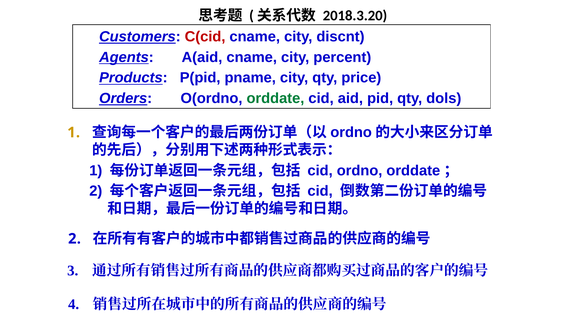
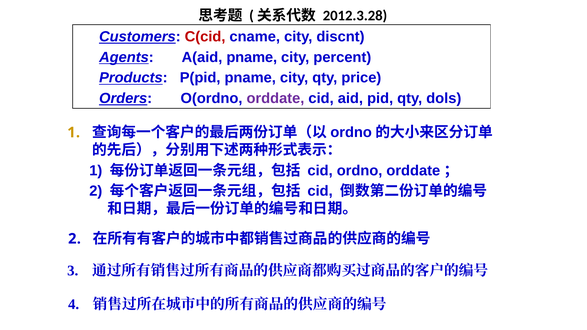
2018.3.20: 2018.3.20 -> 2012.3.28 (355, 16)
A(aid cname: cname -> pname (252, 57)
orddate colour: green -> purple (275, 98)
